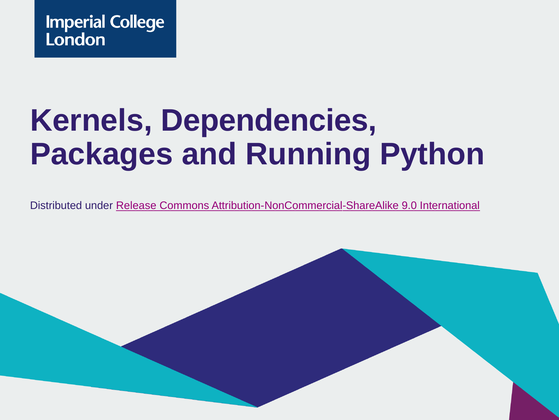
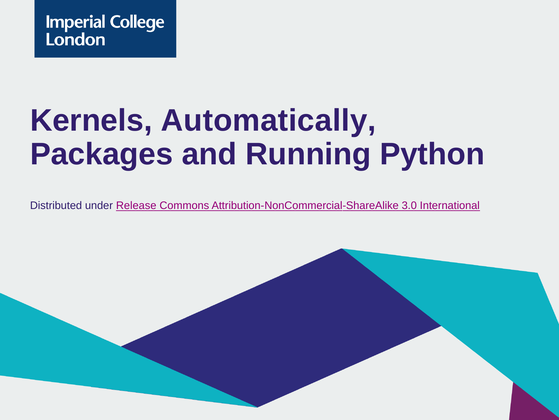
Dependencies: Dependencies -> Automatically (269, 120)
9.0: 9.0 -> 3.0 (409, 205)
